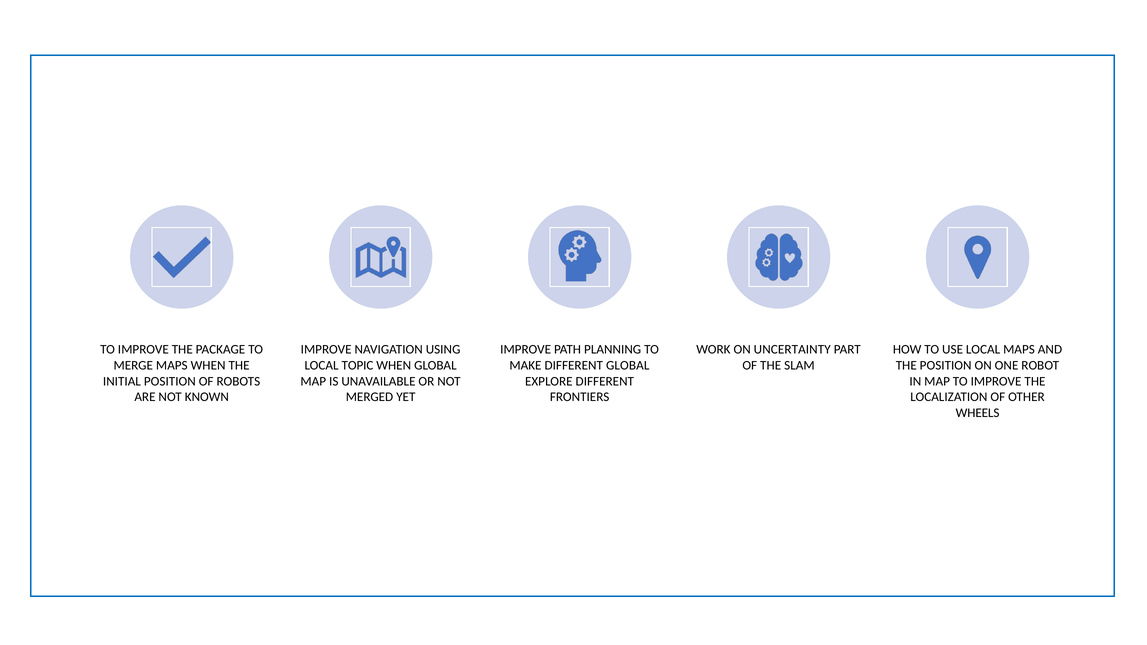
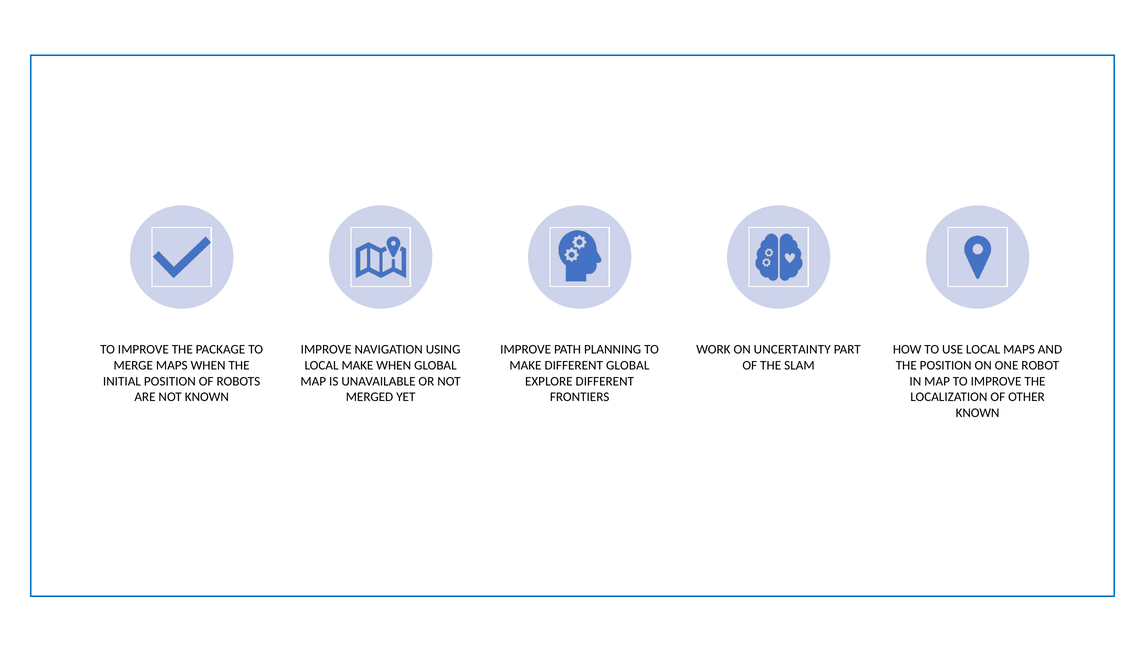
LOCAL TOPIC: TOPIC -> MAKE (357, 366)
WHEELS: WHEELS -> KNOWN (978, 413)
